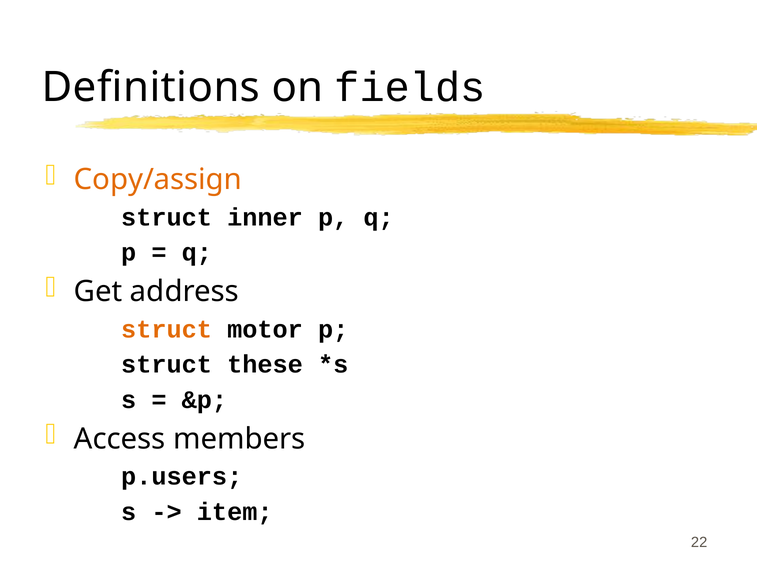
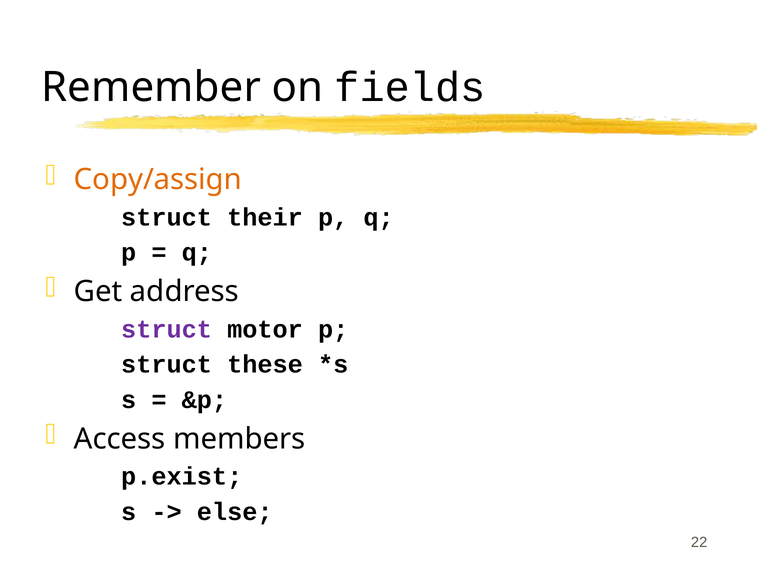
Definitions: Definitions -> Remember (151, 87)
inner: inner -> their (265, 217)
struct colour: orange -> purple (167, 329)
p.users: p.users -> p.exist (182, 476)
item: item -> else (235, 512)
